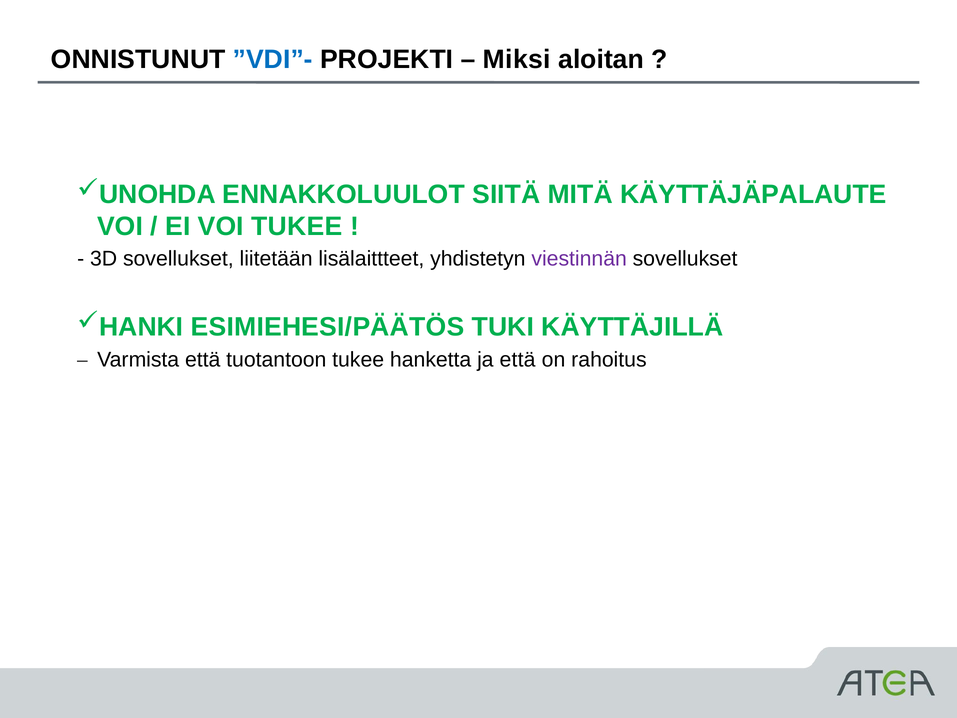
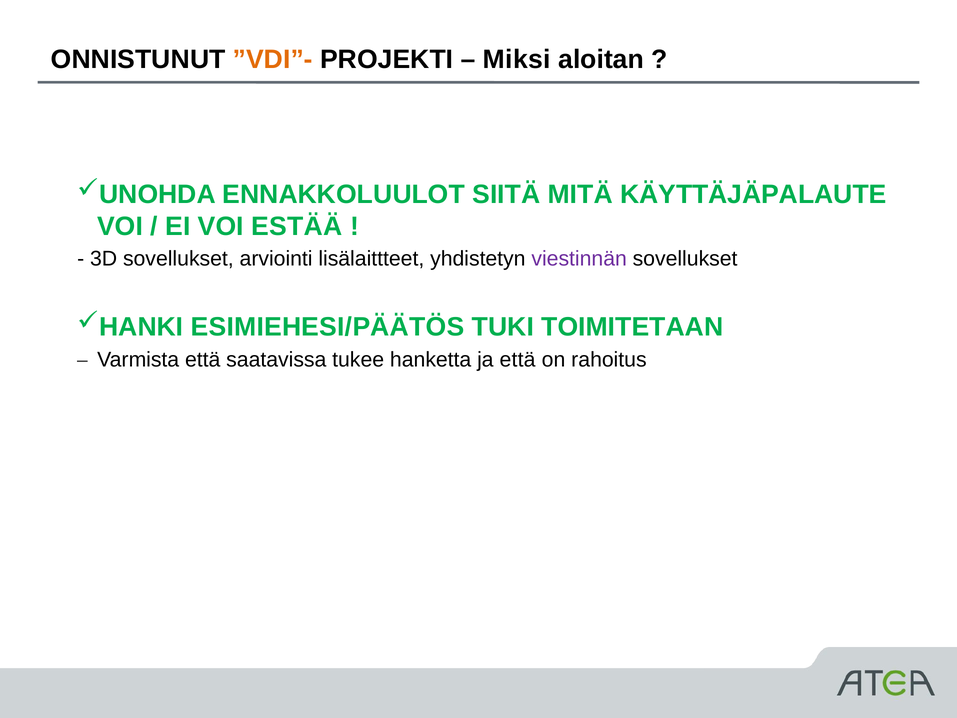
”VDI”- colour: blue -> orange (273, 59)
VOI TUKEE: TUKEE -> ESTÄÄ (297, 226)
liitetään: liitetään -> arviointi (276, 259)
KÄYTTÄJILLÄ: KÄYTTÄJILLÄ -> TOIMITETAAN (632, 327)
tuotantoon: tuotantoon -> saatavissa (276, 359)
